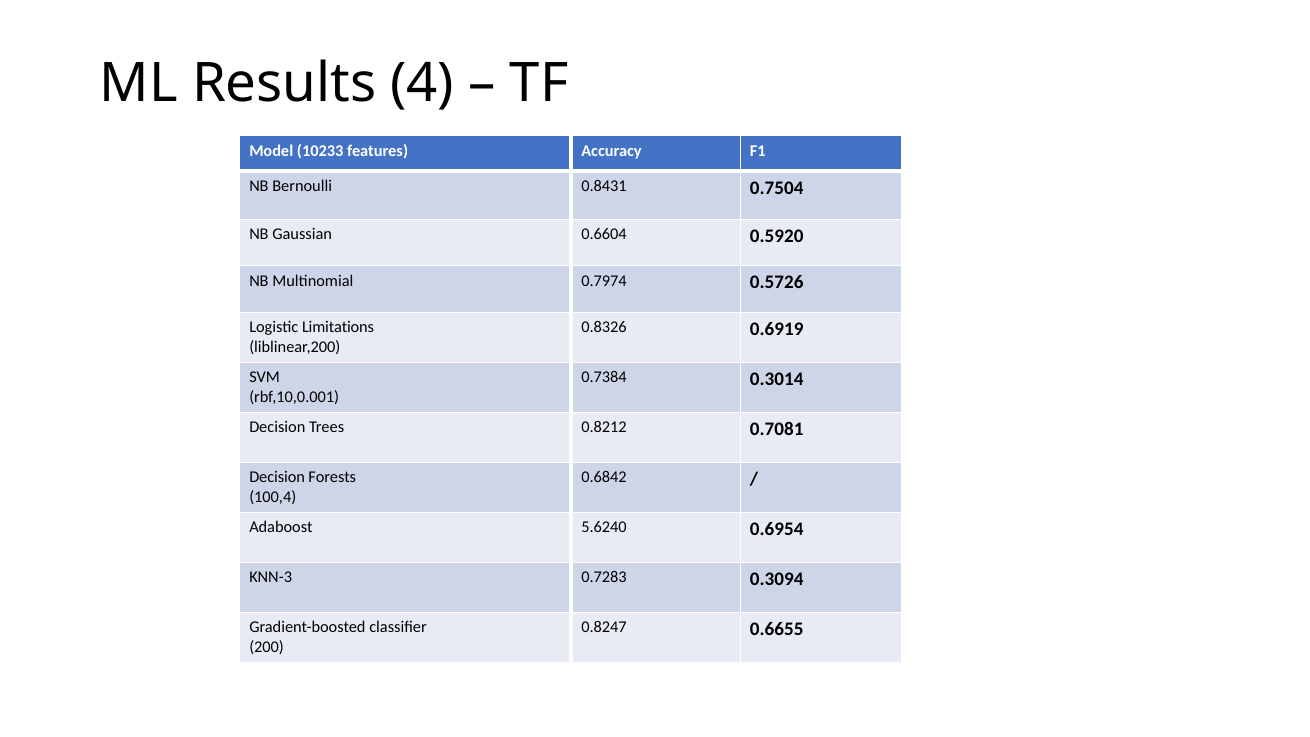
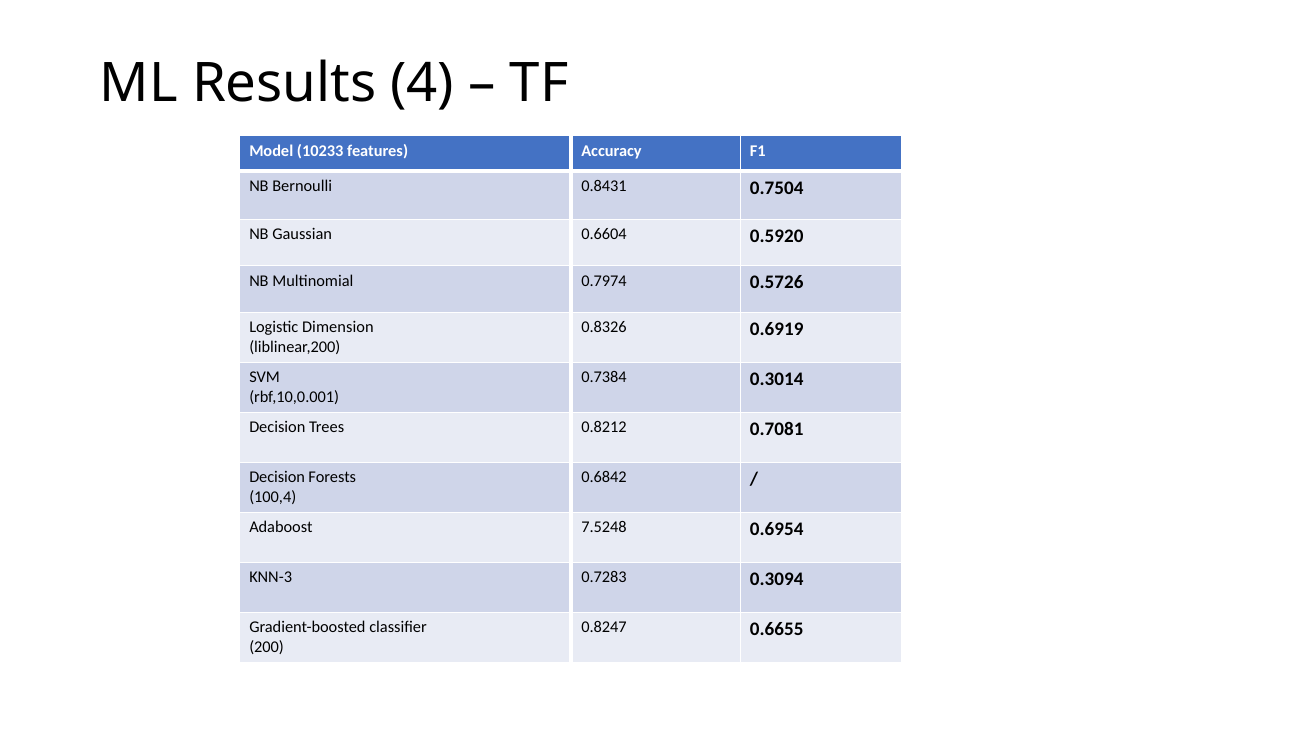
Limitations: Limitations -> Dimension (338, 327)
5.6240: 5.6240 -> 7.5248 (604, 527)
